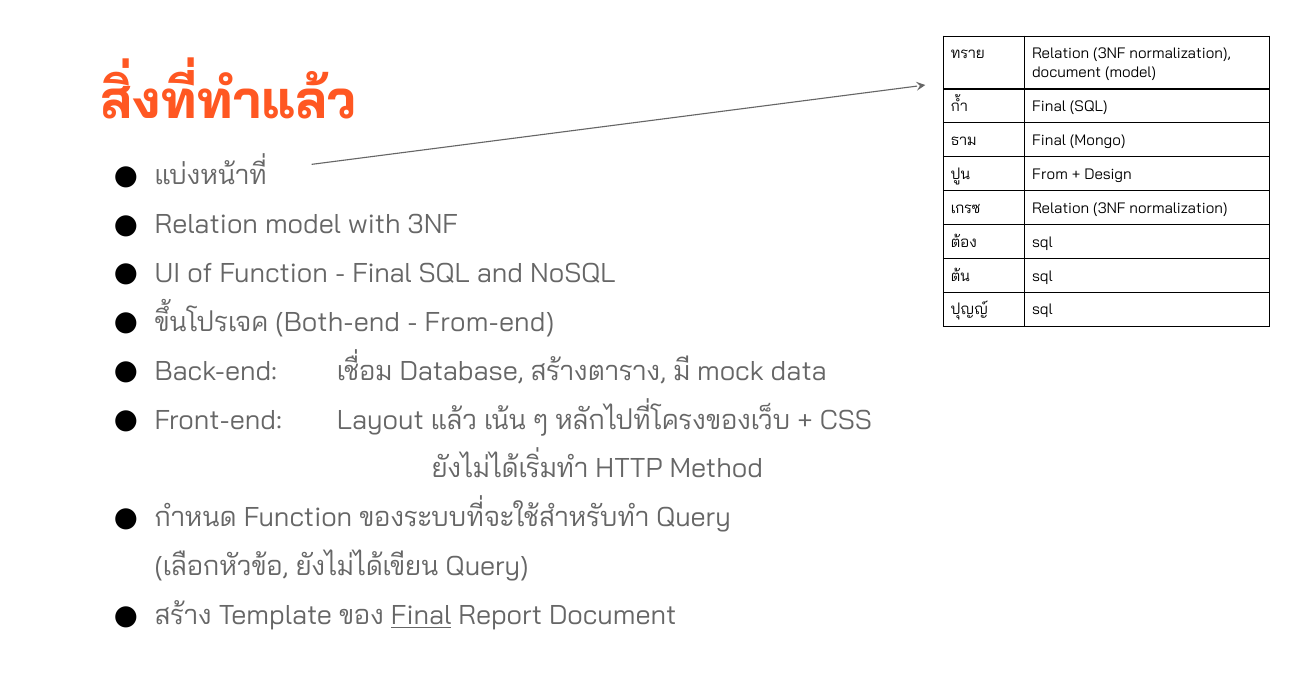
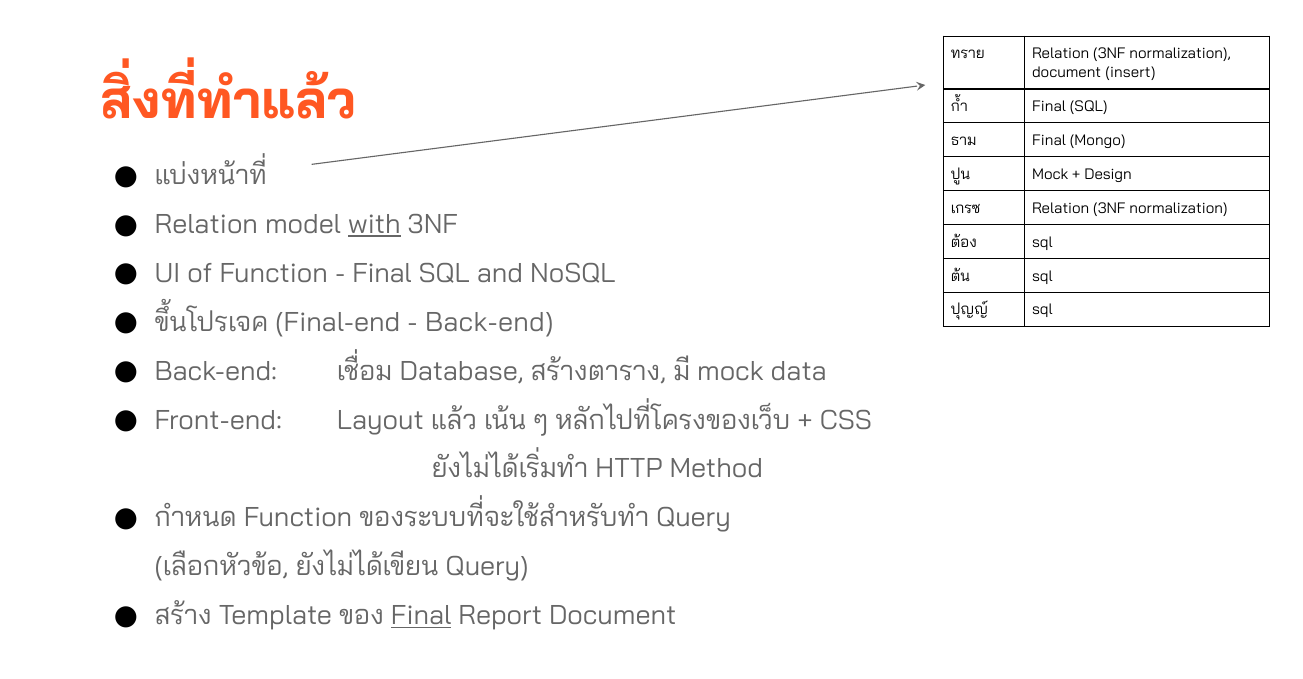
document model: model -> insert (1130, 72)
From: From -> Mock (1050, 174)
with underline: none -> present (374, 224)
Both-end: Both-end -> Final-end (338, 322)
From-end: From-end -> Back-end (489, 322)
